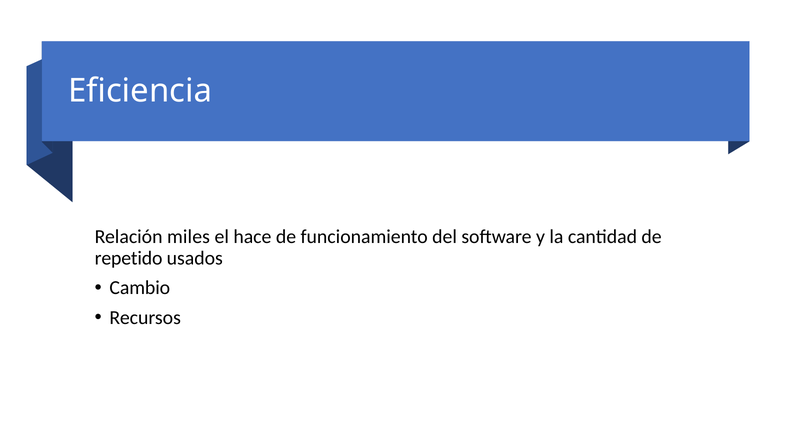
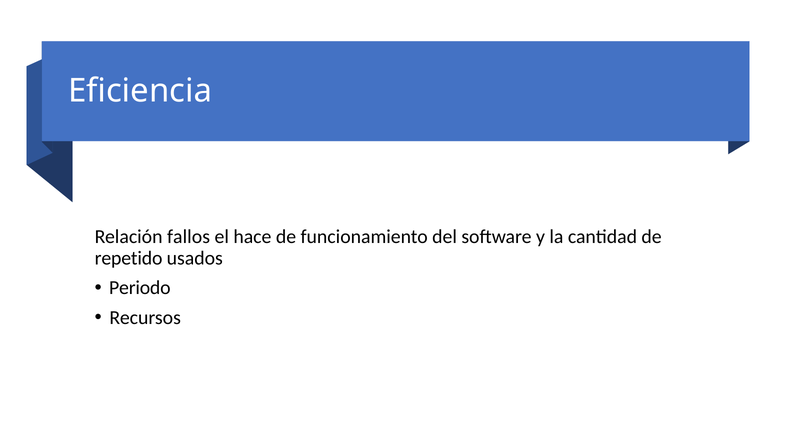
miles: miles -> fallos (189, 237)
Cambio: Cambio -> Periodo (140, 288)
